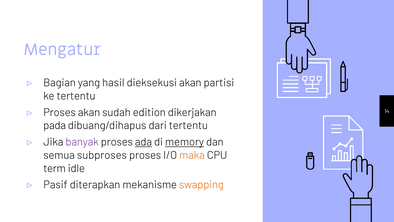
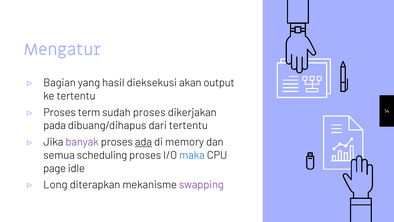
partisi: partisi -> output (219, 83)
Proses akan: akan -> term (89, 112)
sudah edition: edition -> proses (149, 112)
memory underline: present -> none (184, 142)
subproses: subproses -> scheduling (102, 155)
maka colour: orange -> blue (192, 155)
term: term -> page (55, 168)
Pasif: Pasif -> Long (55, 185)
swapping colour: orange -> purple (201, 185)
